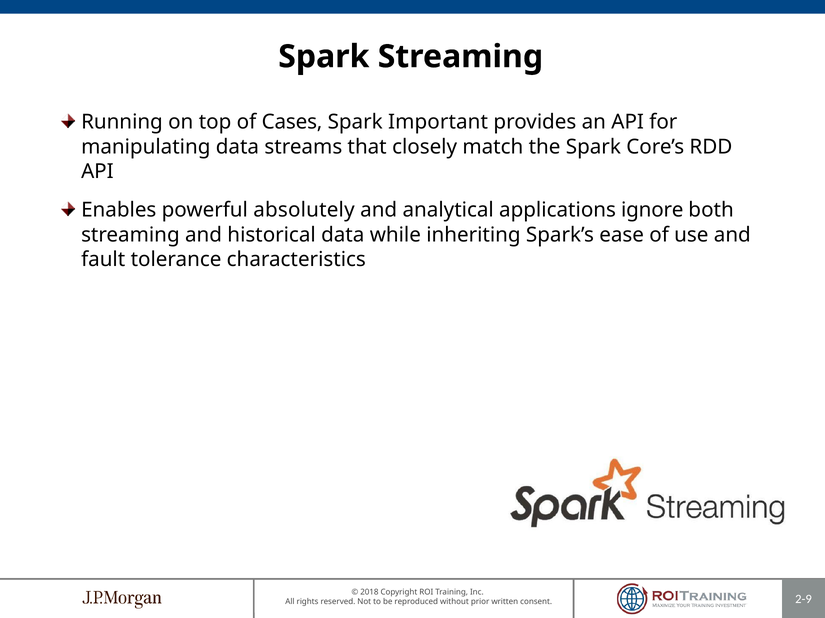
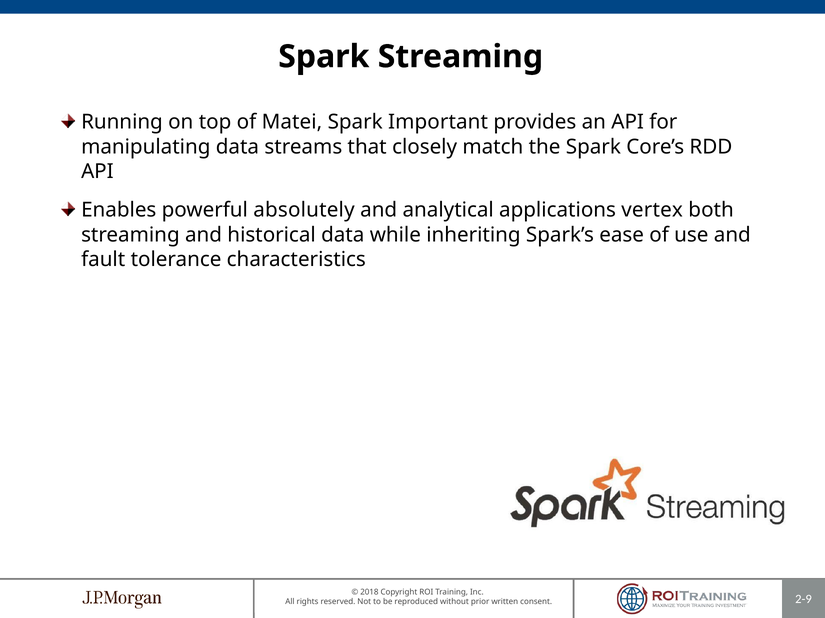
Cases: Cases -> Matei (292, 122)
ignore: ignore -> vertex (652, 210)
